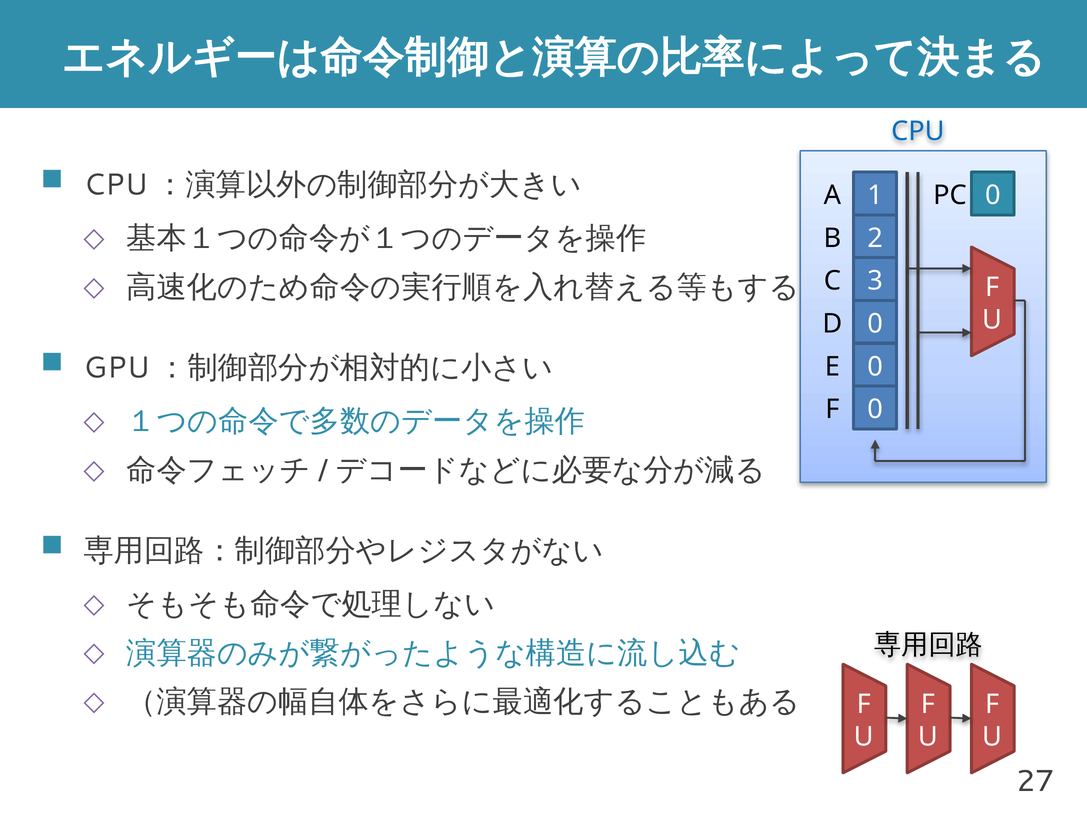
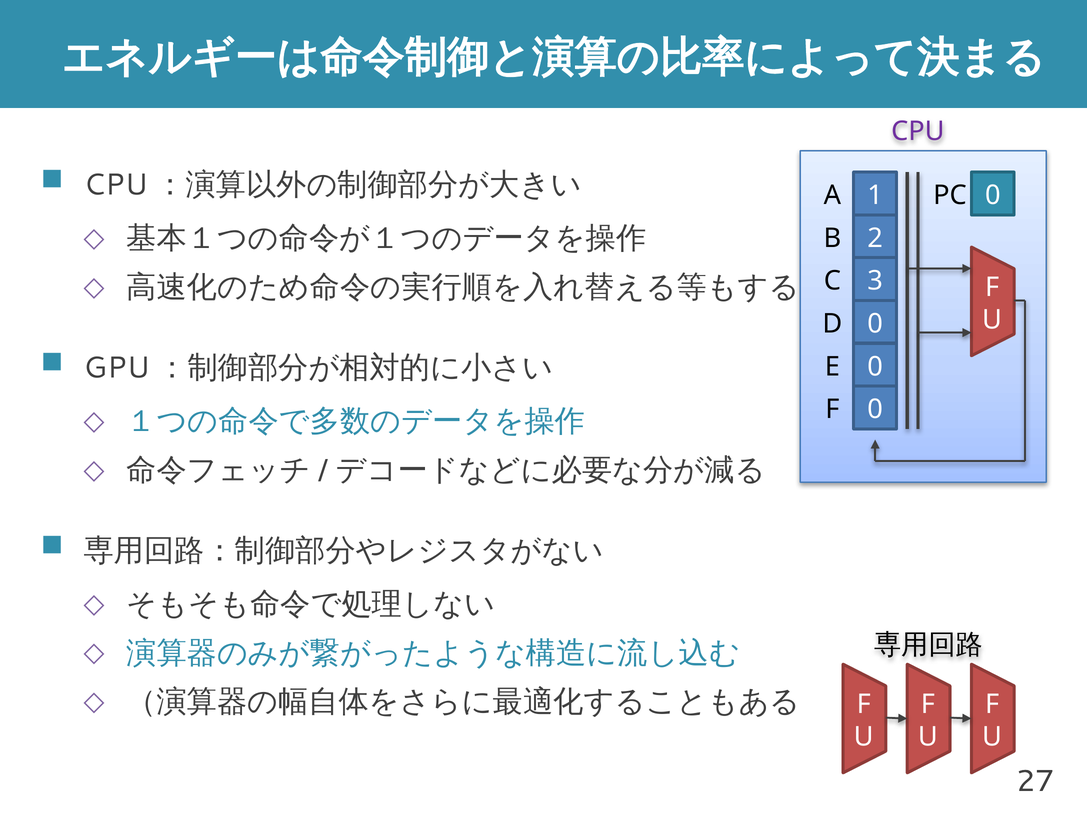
CPU colour: blue -> purple (918, 132)
